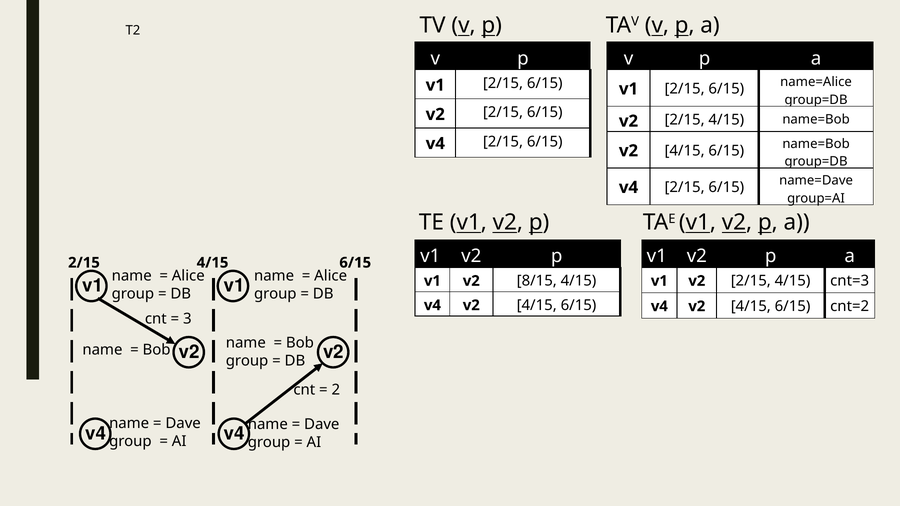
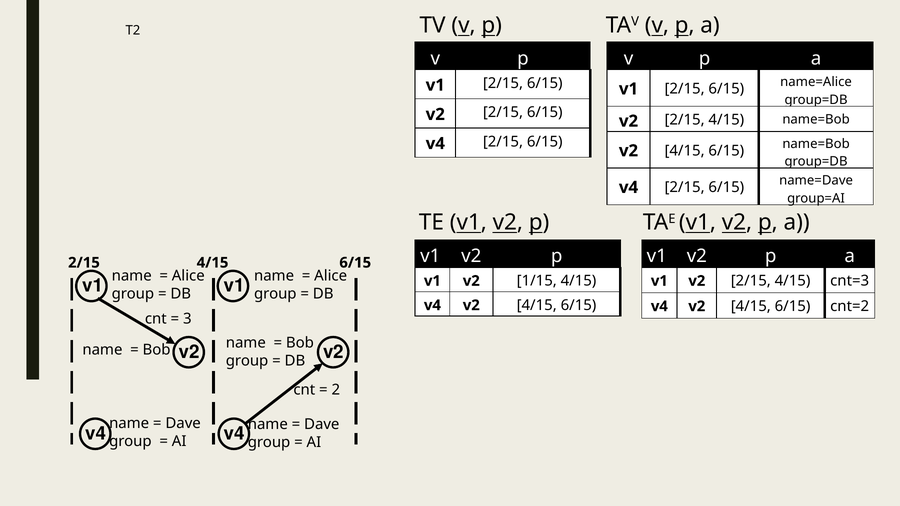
8/15: 8/15 -> 1/15 (537, 281)
